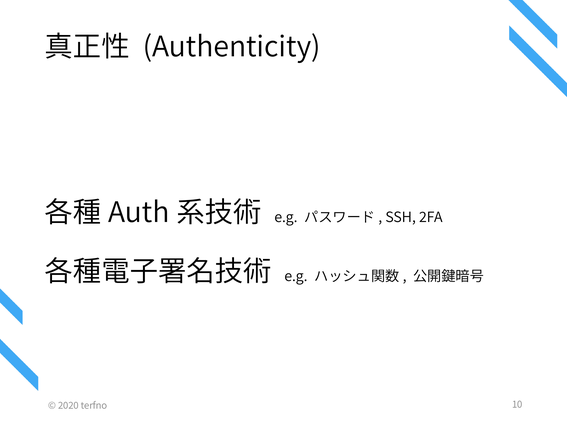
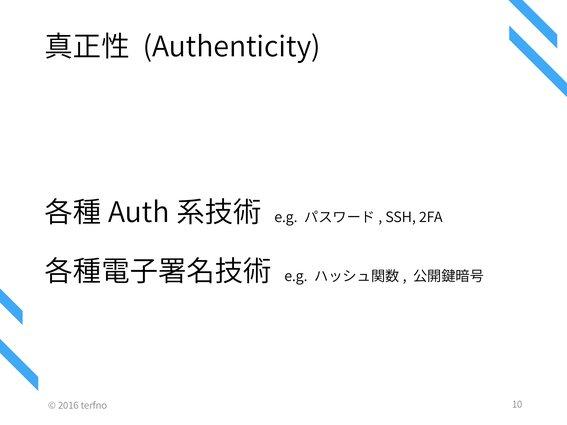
2020: 2020 -> 2016 (68, 406)
